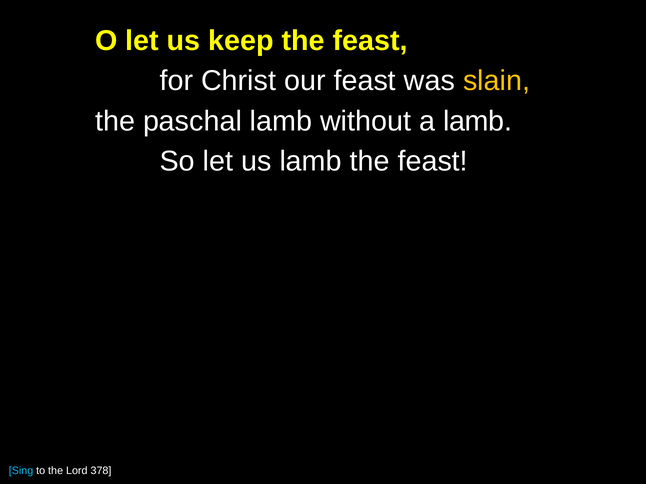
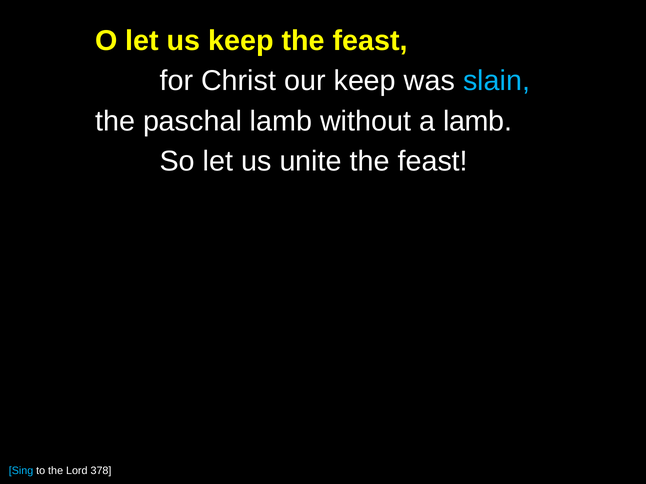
our feast: feast -> keep (365, 81)
slain colour: yellow -> light blue (497, 81)
us lamb: lamb -> unite (311, 161)
